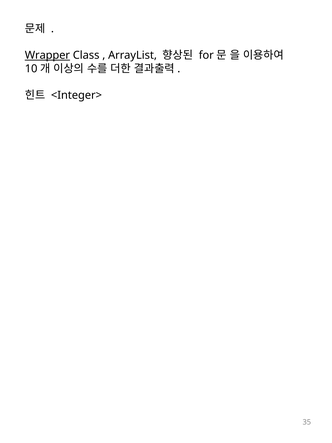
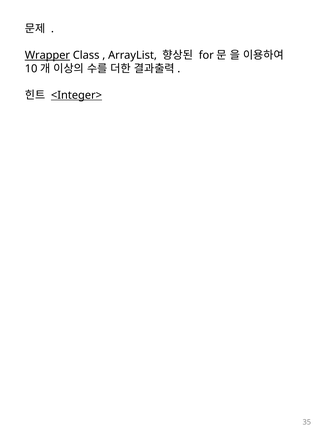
<Integer> underline: none -> present (76, 95)
